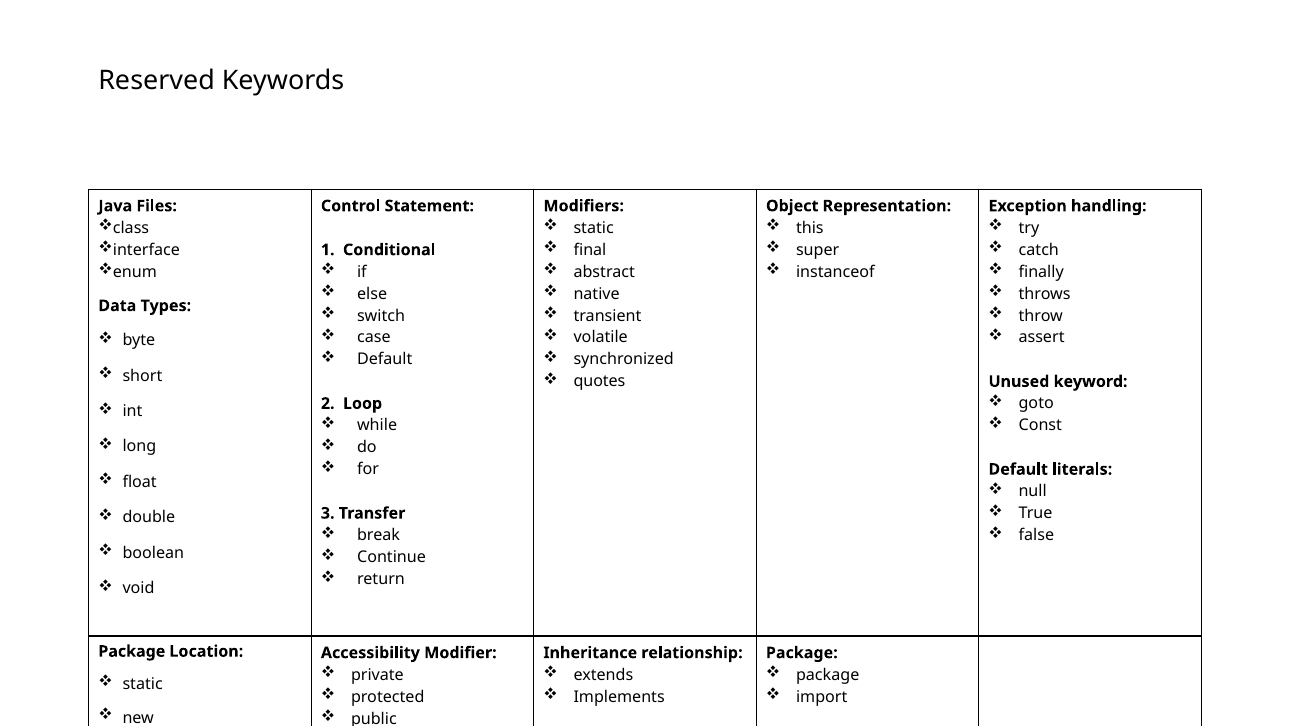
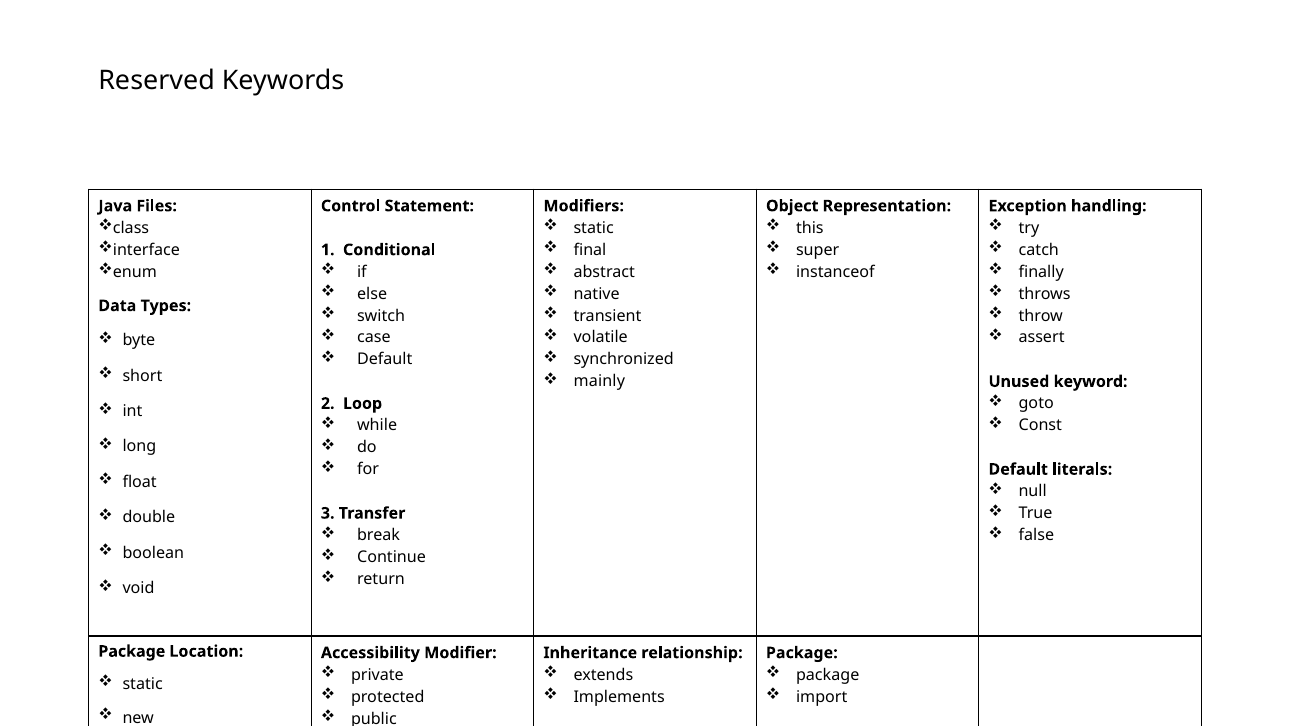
quotes: quotes -> mainly (599, 381)
